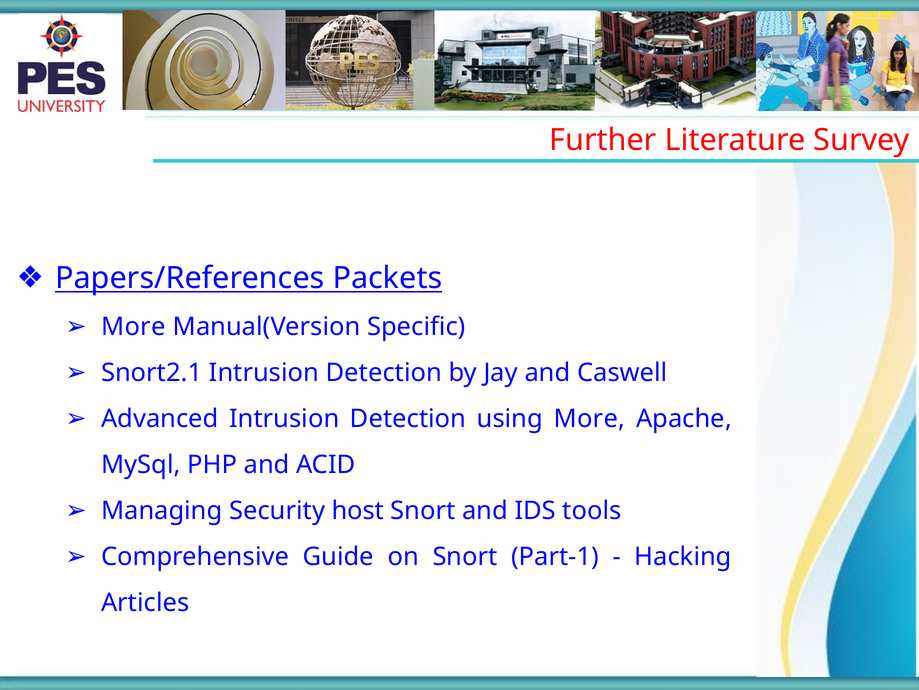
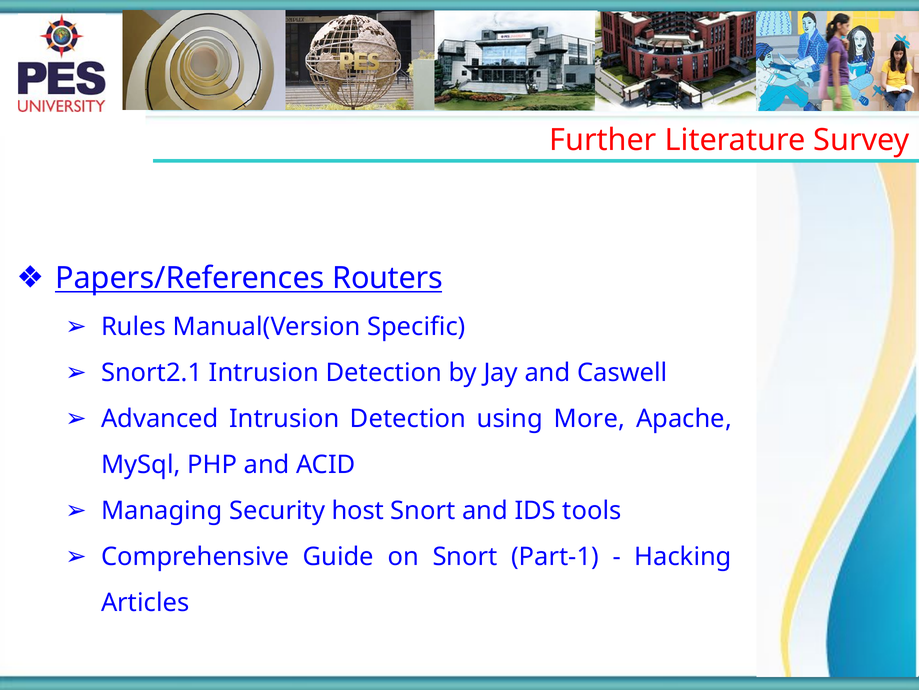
Packets: Packets -> Routers (388, 278)
More: More -> Rules (134, 326)
